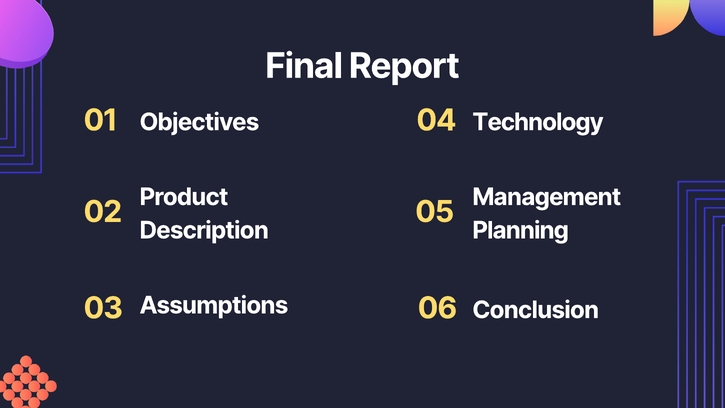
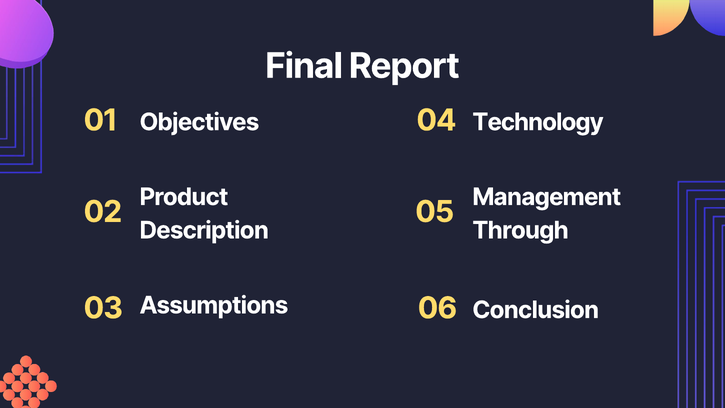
Planning: Planning -> Through (521, 230)
